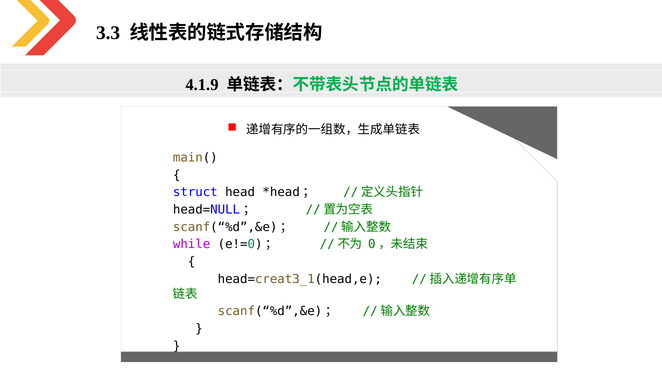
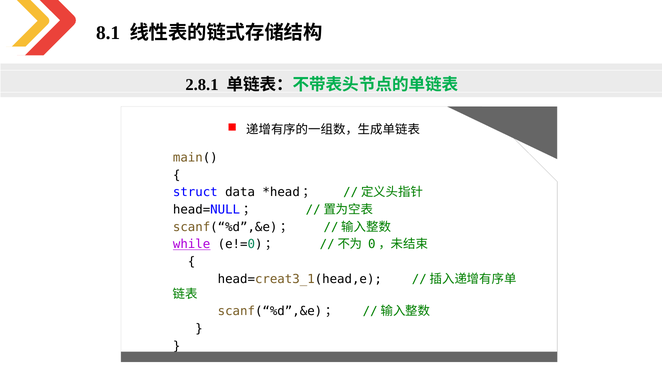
3.3: 3.3 -> 8.1 (108, 33)
4.1.9: 4.1.9 -> 2.8.1 (202, 85)
head: head -> data (240, 192)
while underline: none -> present (192, 245)
